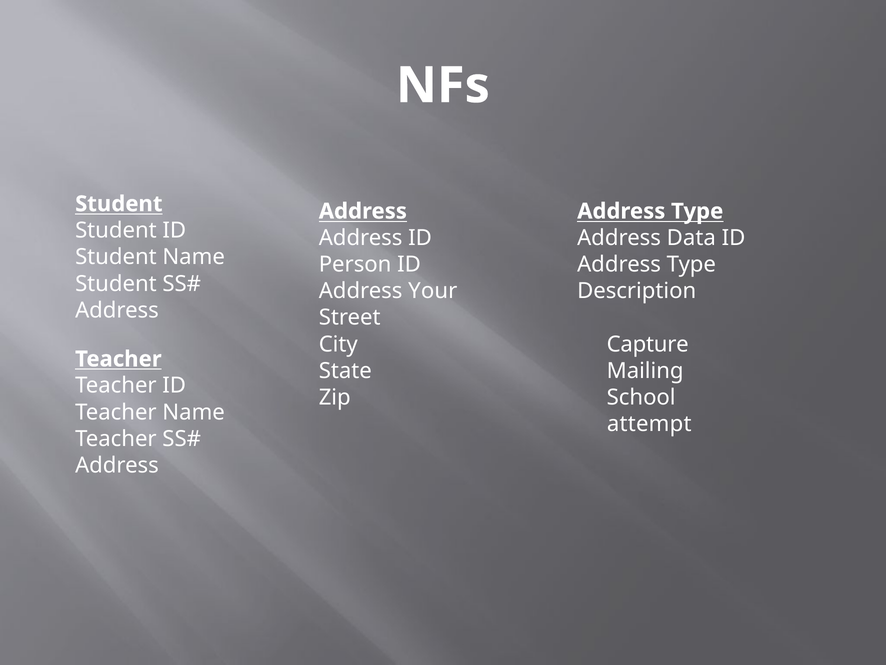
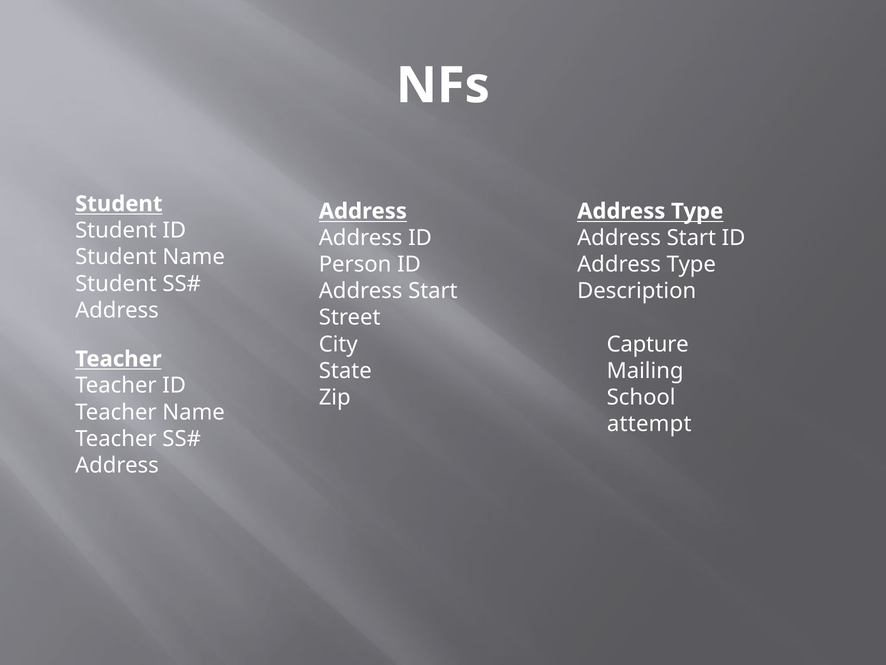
Data: Data -> Start (691, 238)
Your: Your -> Start (433, 291)
